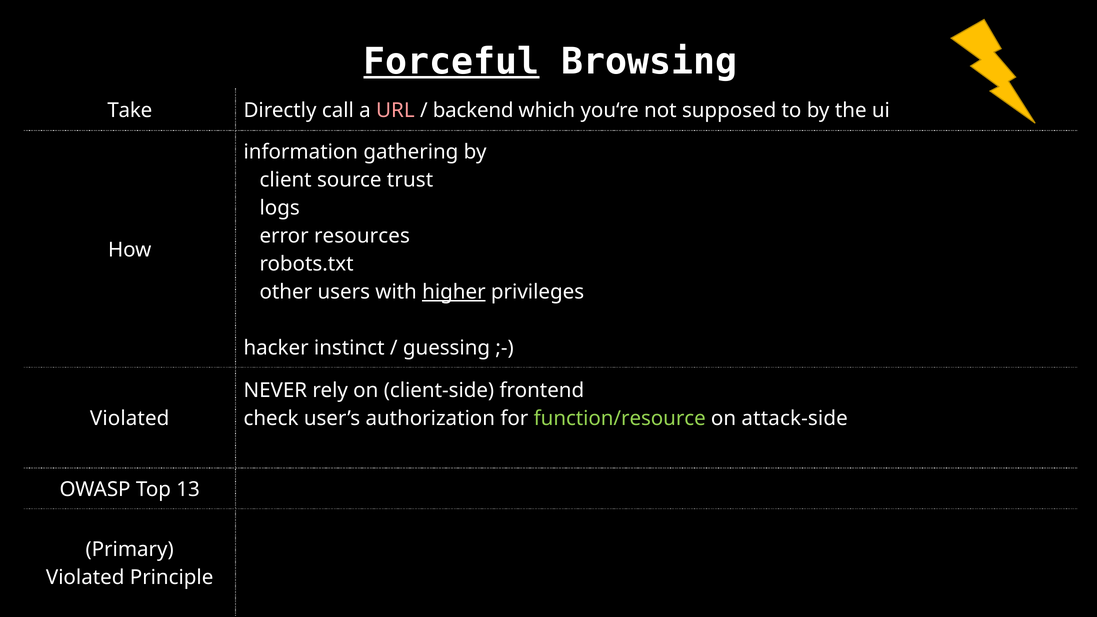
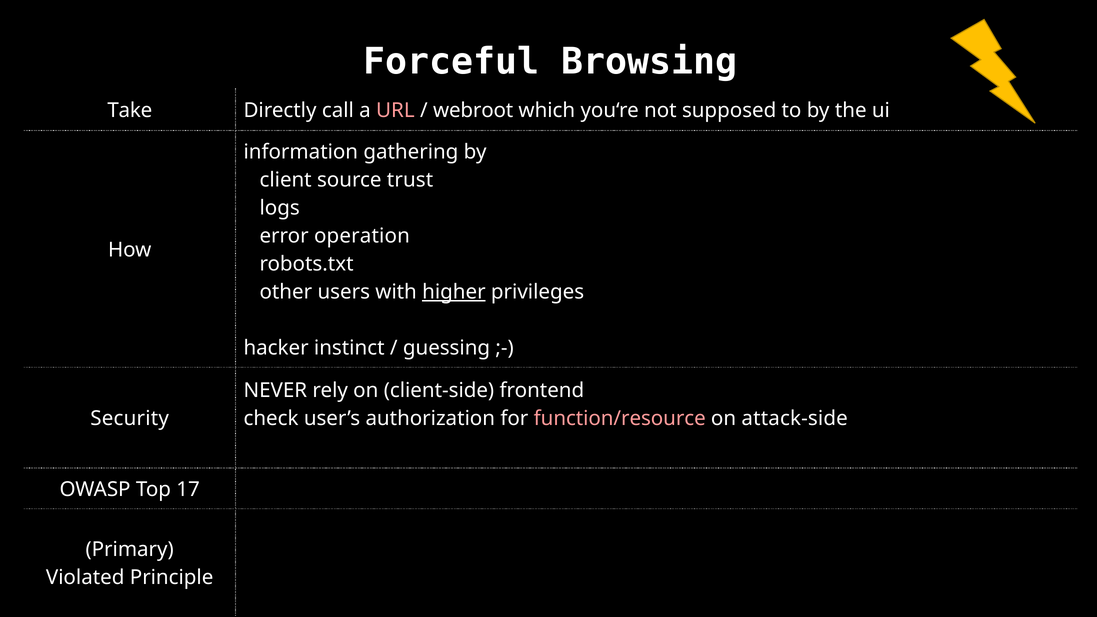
Forceful underline: present -> none (451, 61)
backend: backend -> webroot (473, 111)
resources: resources -> operation (362, 236)
Violated: Violated -> Security (130, 419)
function/resource colour: light green -> pink (620, 419)
13: 13 -> 17 (188, 489)
